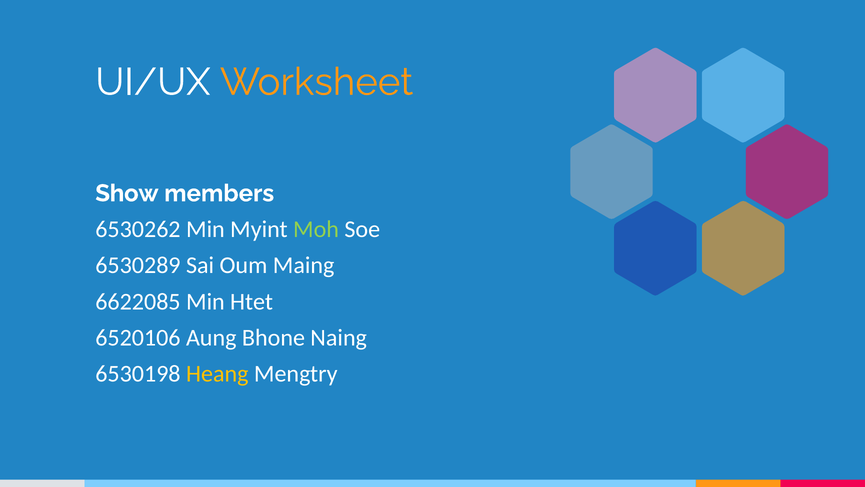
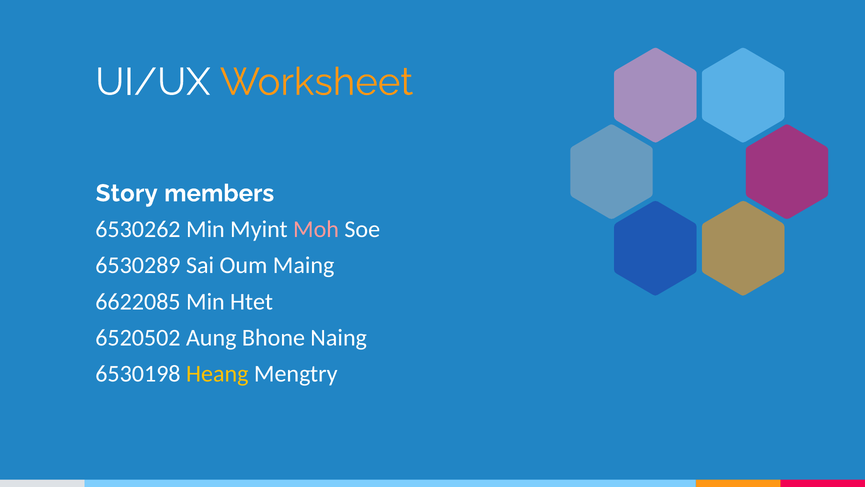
Show: Show -> Story (127, 193)
Moh colour: light green -> pink (316, 229)
6520106: 6520106 -> 6520502 (138, 337)
